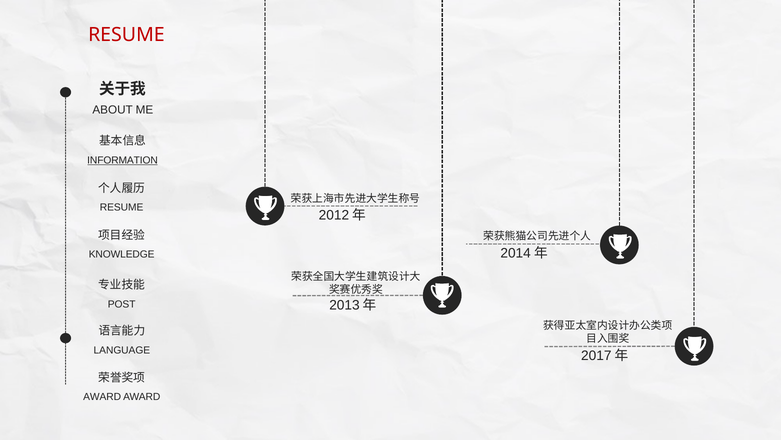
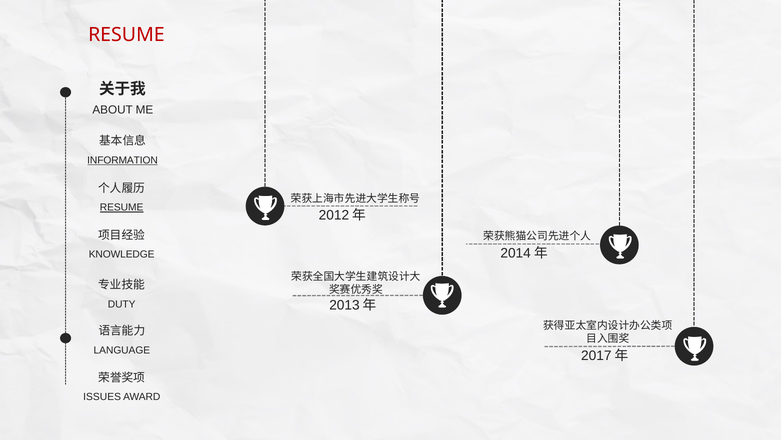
RESUME underline: none -> present (122, 207)
POST: POST -> DUTY (122, 304)
AWARD: AWARD -> ISSUES (102, 396)
